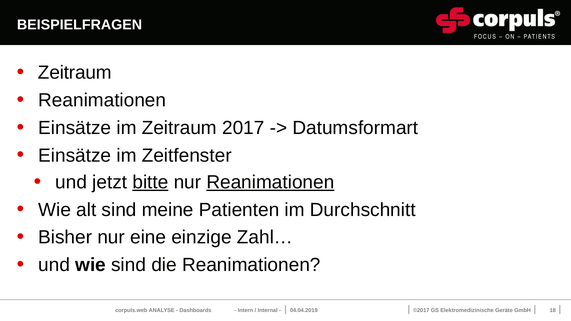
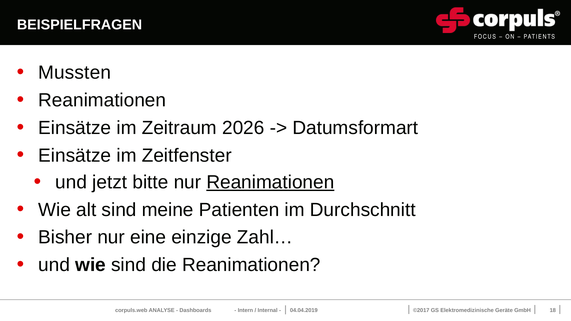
Zeitraum: Zeitraum -> Mussten (75, 73)
2017: 2017 -> 2026 (243, 128)
bitte underline: present -> none (150, 182)
